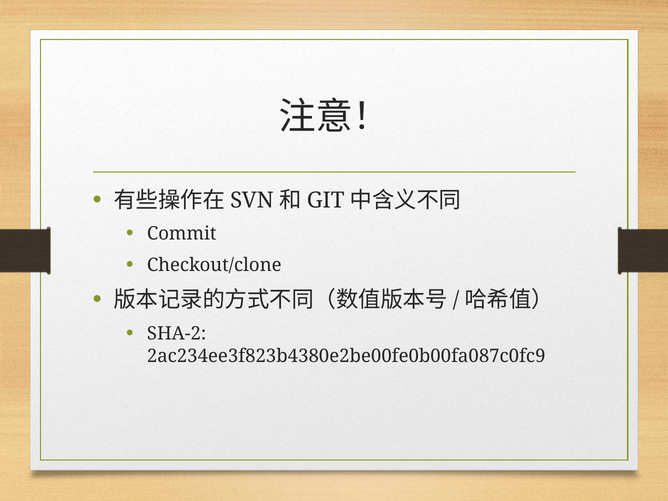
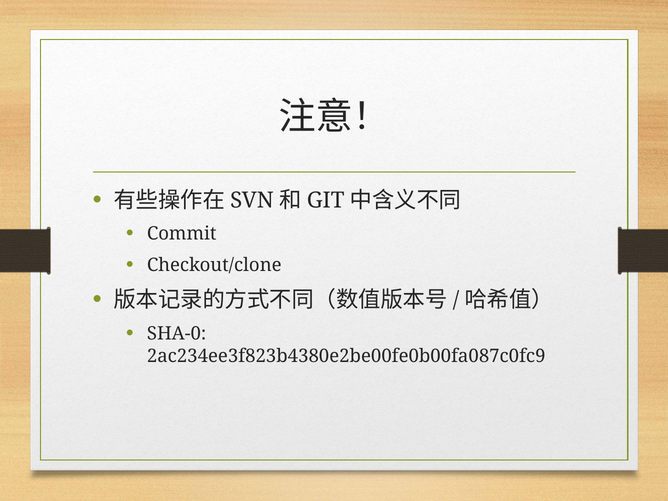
SHA-2: SHA-2 -> SHA-0 (177, 334)
